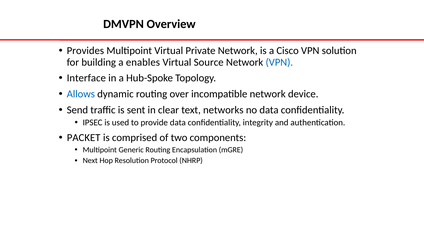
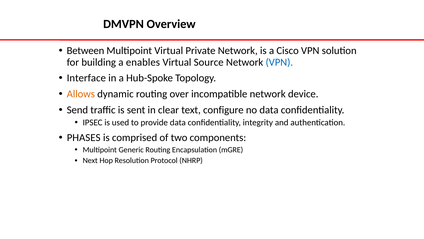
Provides: Provides -> Between (85, 51)
Allows colour: blue -> orange (81, 94)
networks: networks -> configure (223, 110)
PACKET: PACKET -> PHASES (84, 137)
